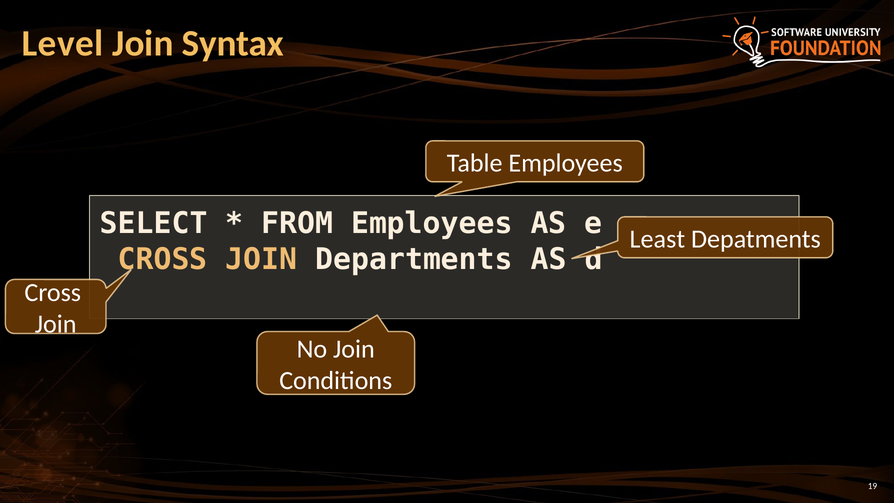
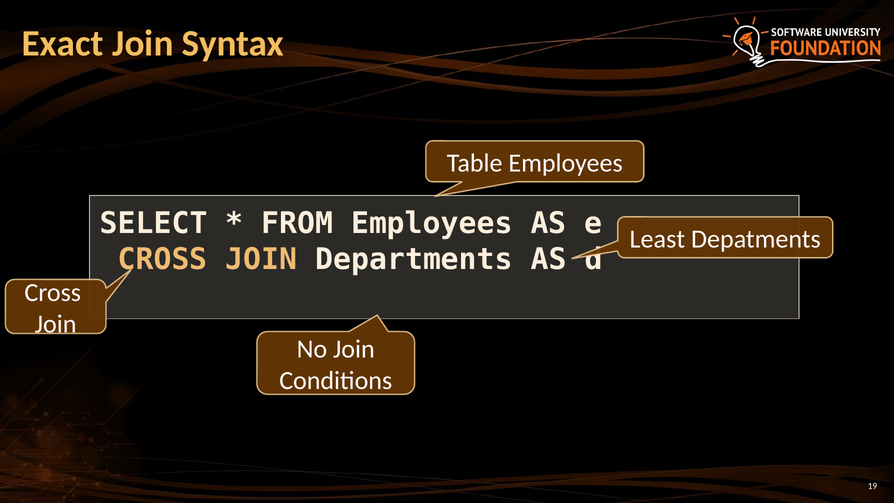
Level: Level -> Exact (63, 43)
